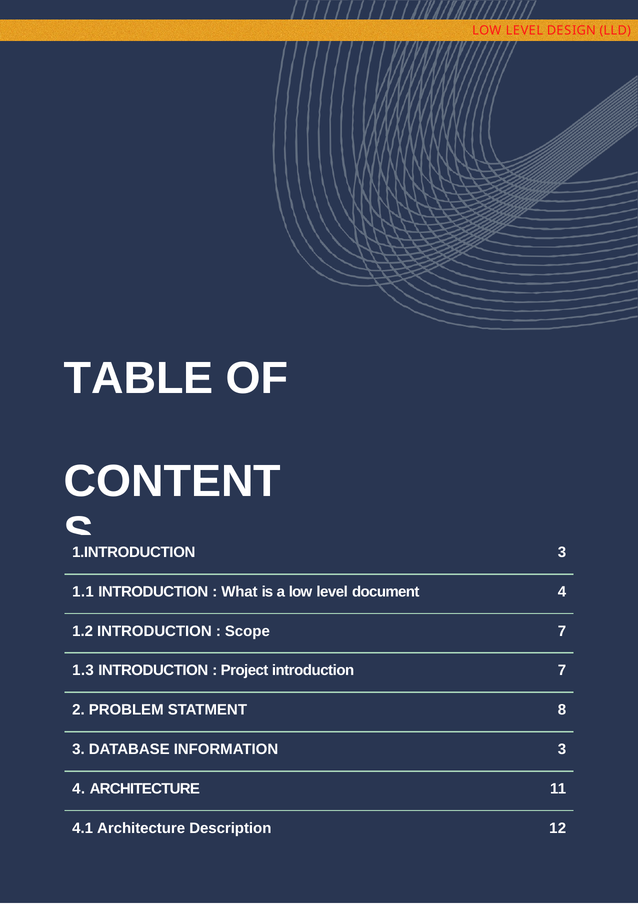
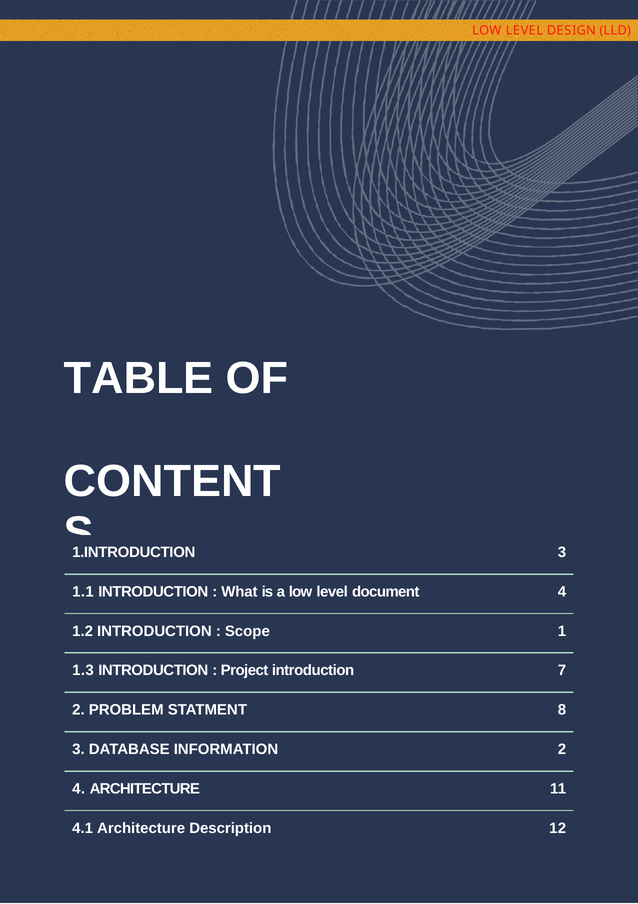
Scope 7: 7 -> 1 (562, 631)
INFORMATION 3: 3 -> 2 (562, 749)
